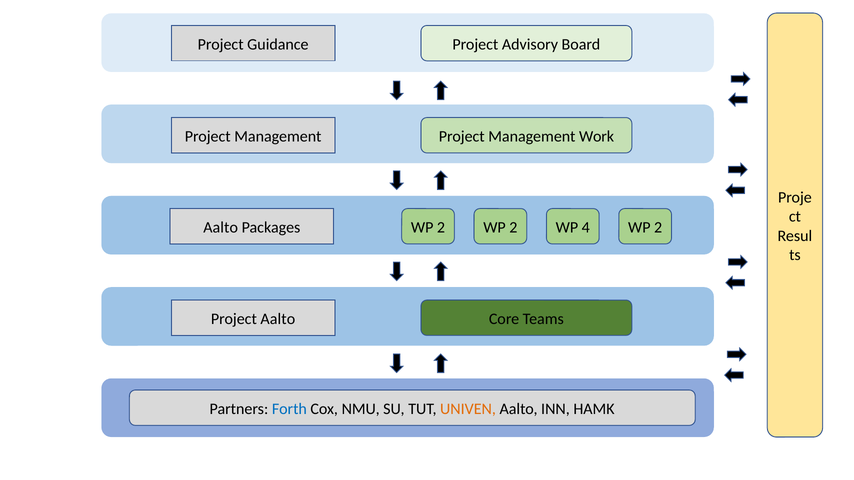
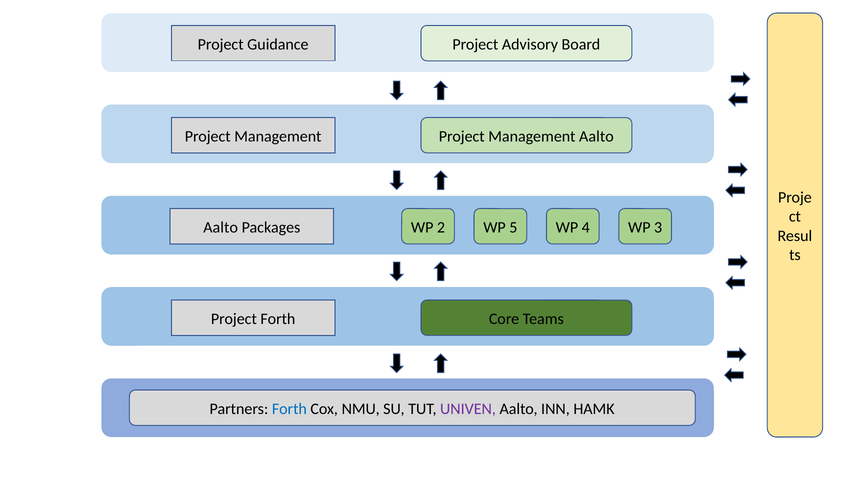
Work: Work -> Aalto (596, 136)
2 WP 2: 2 -> 5 (513, 228)
4 WP 2: 2 -> 3 (658, 228)
Project Aalto: Aalto -> Forth (278, 319)
UNIVEN colour: orange -> purple (468, 409)
